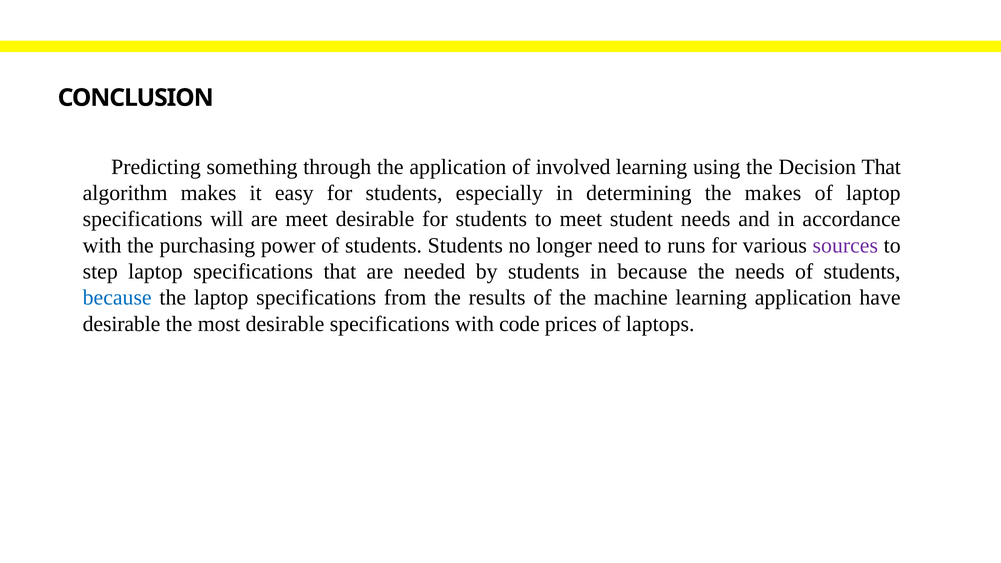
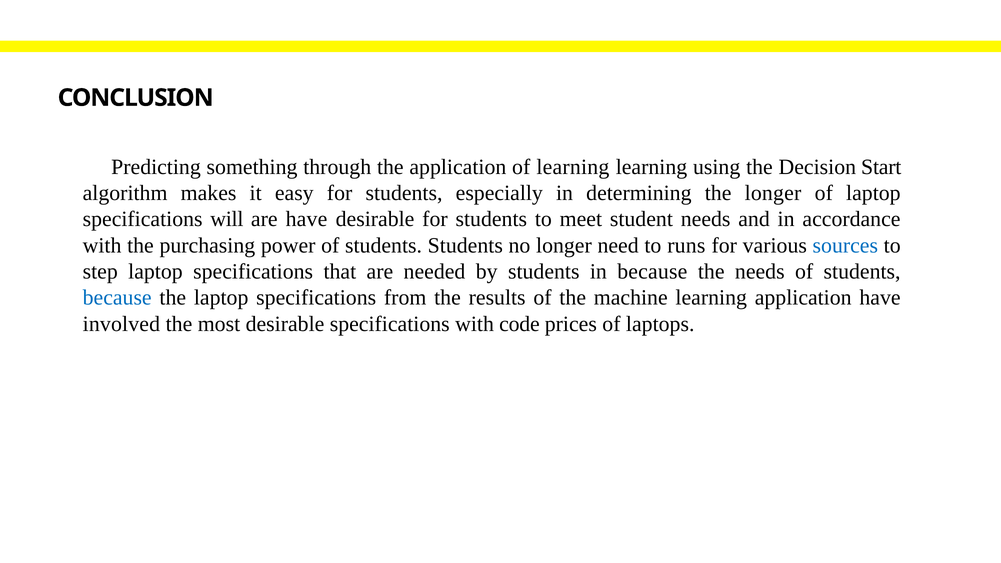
of involved: involved -> learning (573, 167)
Decision That: That -> Start (881, 167)
the makes: makes -> longer (773, 193)
are meet: meet -> have (307, 219)
sources colour: purple -> blue (845, 245)
desirable: desirable -> involved (121, 324)
